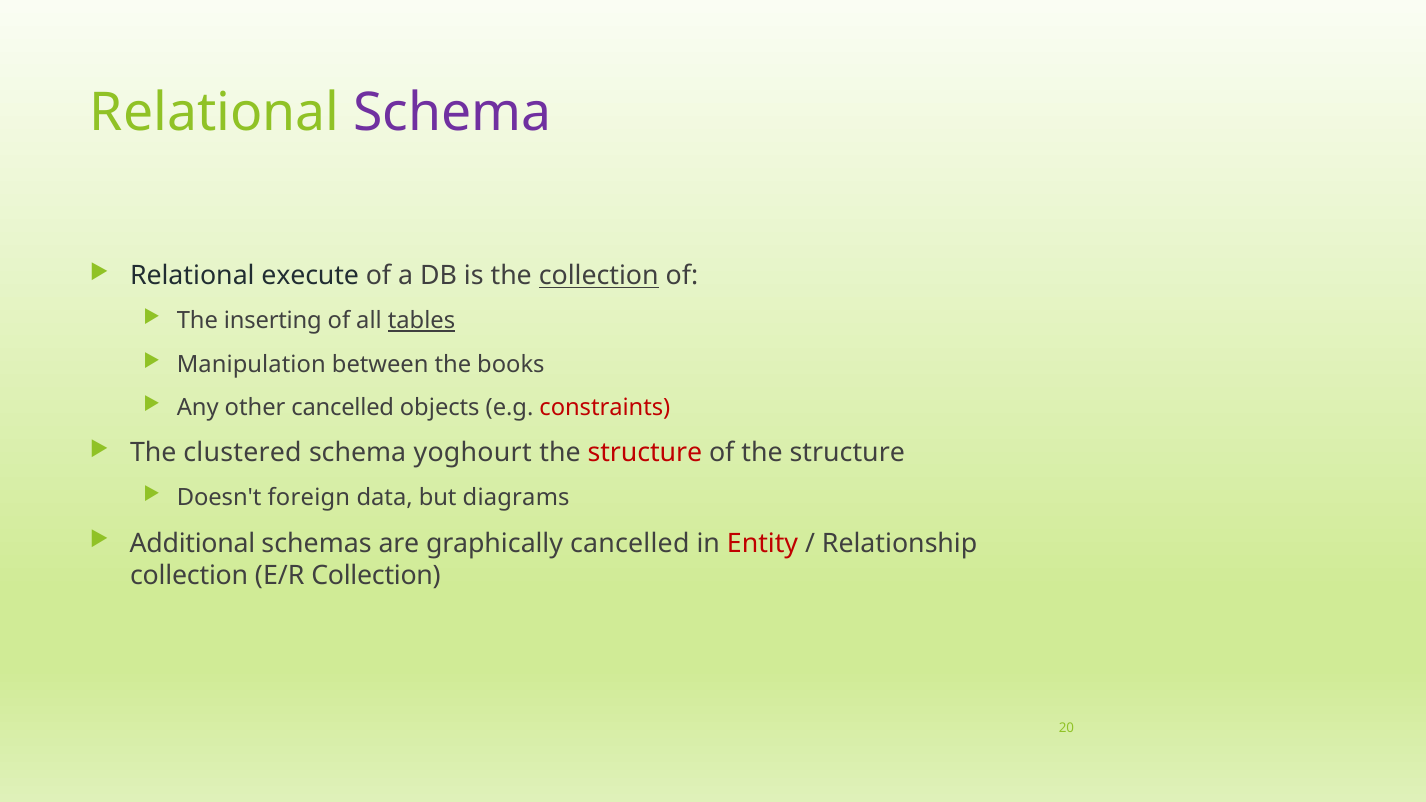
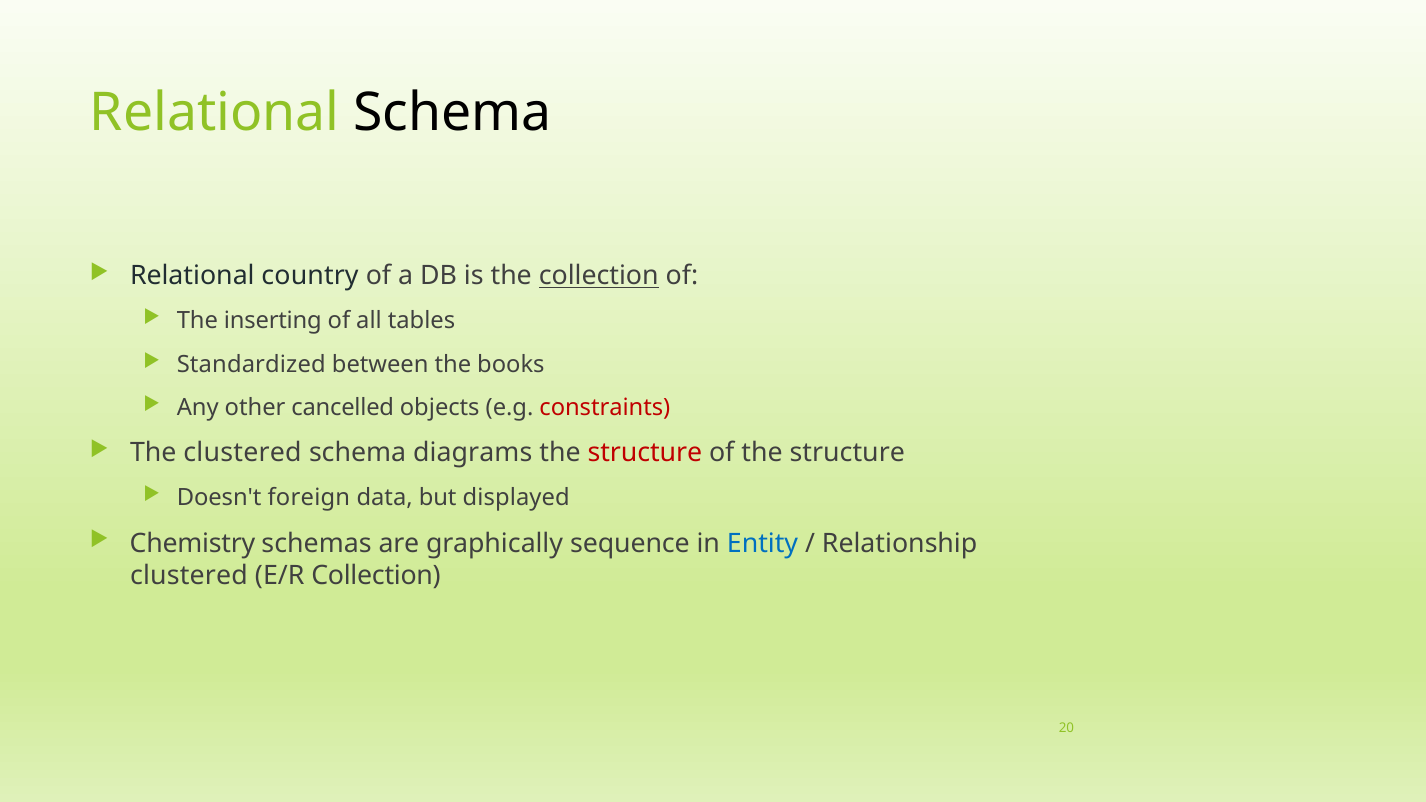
Schema colour: purple -> black (452, 112)
execute: execute -> country (310, 276)
tables underline: present -> none (422, 321)
Manipulation: Manipulation -> Standardized (251, 364)
yoghourt: yoghourt -> diagrams (473, 453)
diagrams: diagrams -> displayed (516, 498)
Additional: Additional -> Chemistry (192, 543)
graphically cancelled: cancelled -> sequence (630, 543)
Entity colour: red -> blue (762, 543)
collection: collection -> clustered (189, 576)
